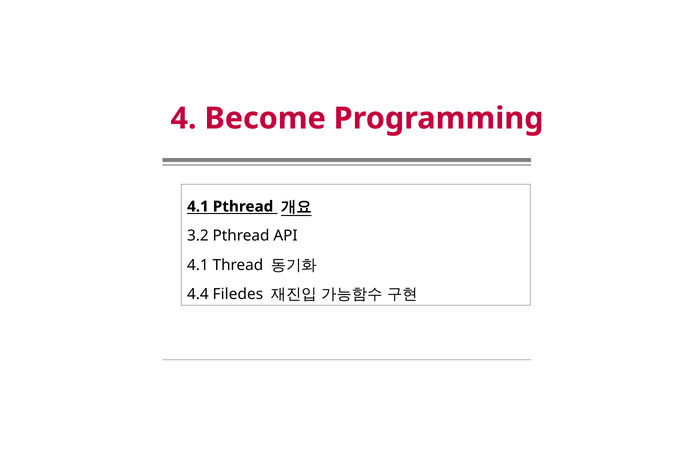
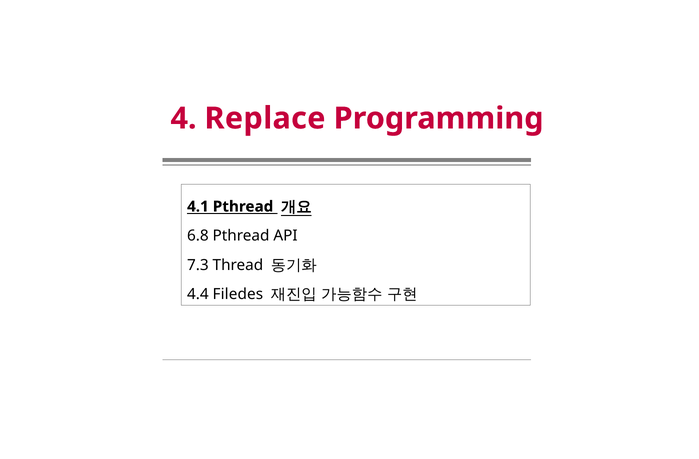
Become: Become -> Replace (265, 118)
3.2: 3.2 -> 6.8 (198, 236)
4.1: 4.1 -> 7.3 (198, 265)
